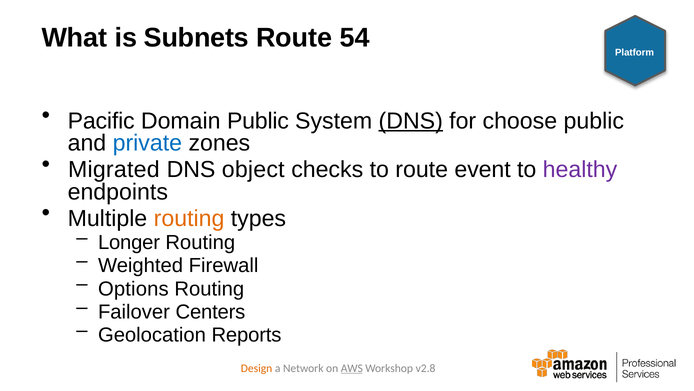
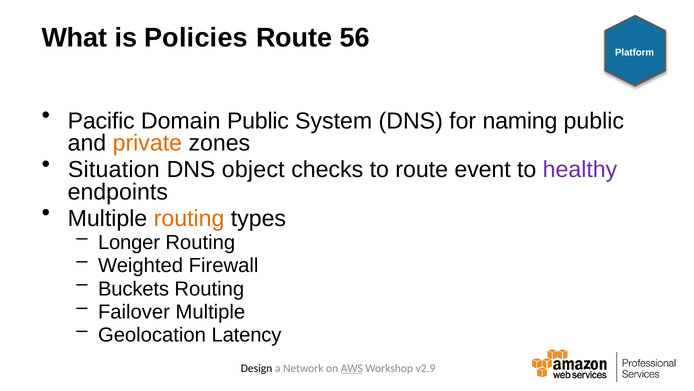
Subnets: Subnets -> Policies (196, 38)
54: 54 -> 56 (355, 38)
DNS underline: present -> none (411, 121)
choose: choose -> naming (520, 121)
private colour: blue -> orange (147, 143)
Migrated: Migrated -> Situation (114, 169)
Options: Options -> Buckets (134, 288)
Failover Centers: Centers -> Multiple (210, 312)
Reports: Reports -> Latency (246, 335)
Design colour: orange -> black (257, 368)
v2.8: v2.8 -> v2.9 (426, 368)
